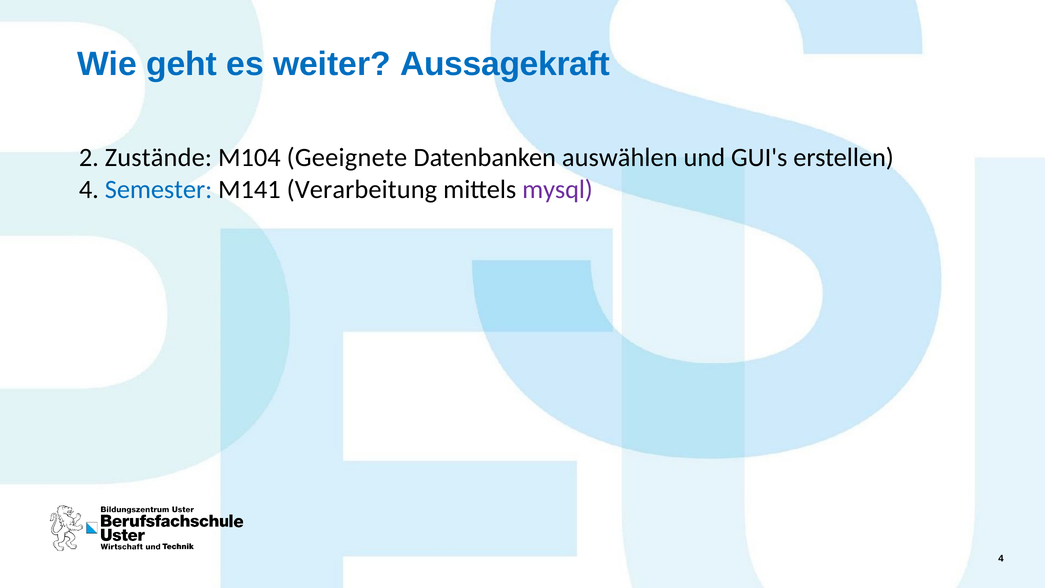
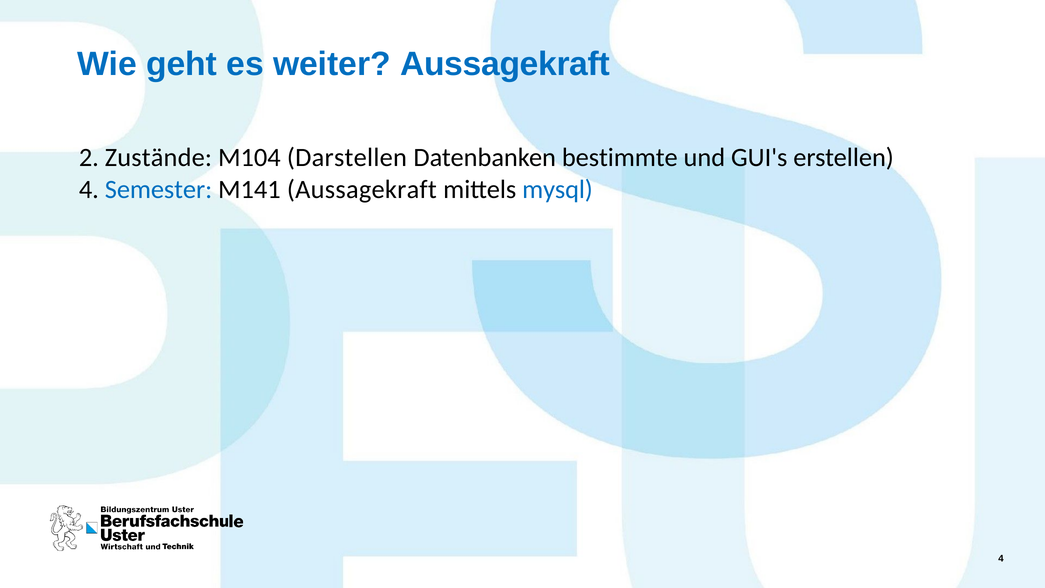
Geeignete: Geeignete -> Darstellen (347, 158)
auswählen: auswählen -> bestimmte (620, 158)
M141 Verarbeitung: Verarbeitung -> Aussagekraft (362, 189)
mysql colour: purple -> blue (558, 189)
